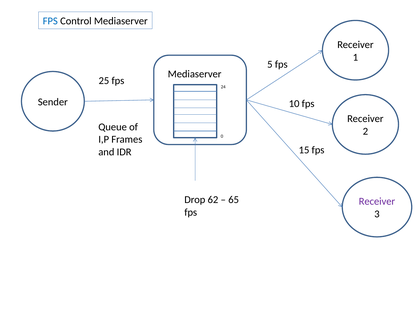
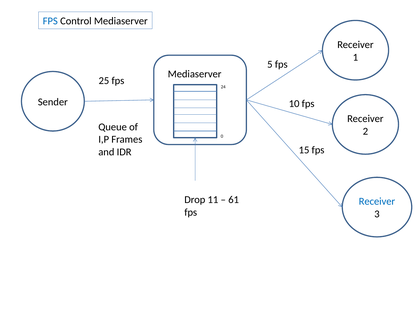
62: 62 -> 11 (213, 200)
65: 65 -> 61 (234, 200)
Receiver colour: purple -> blue (377, 202)
